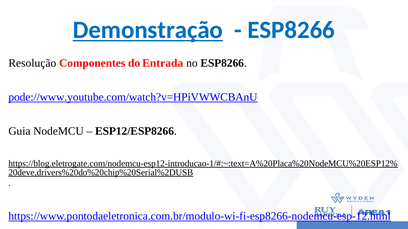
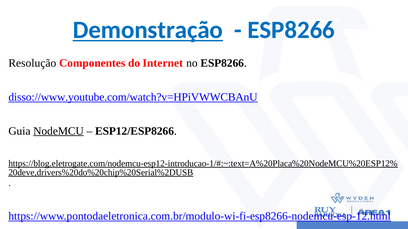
Entrada: Entrada -> Internet (163, 63)
pode://www.youtube.com/watch?v=HPiVWWCBAnU: pode://www.youtube.com/watch?v=HPiVWWCBAnU -> disso://www.youtube.com/watch?v=HPiVWWCBAnU (133, 97)
NodeMCU underline: none -> present (58, 131)
